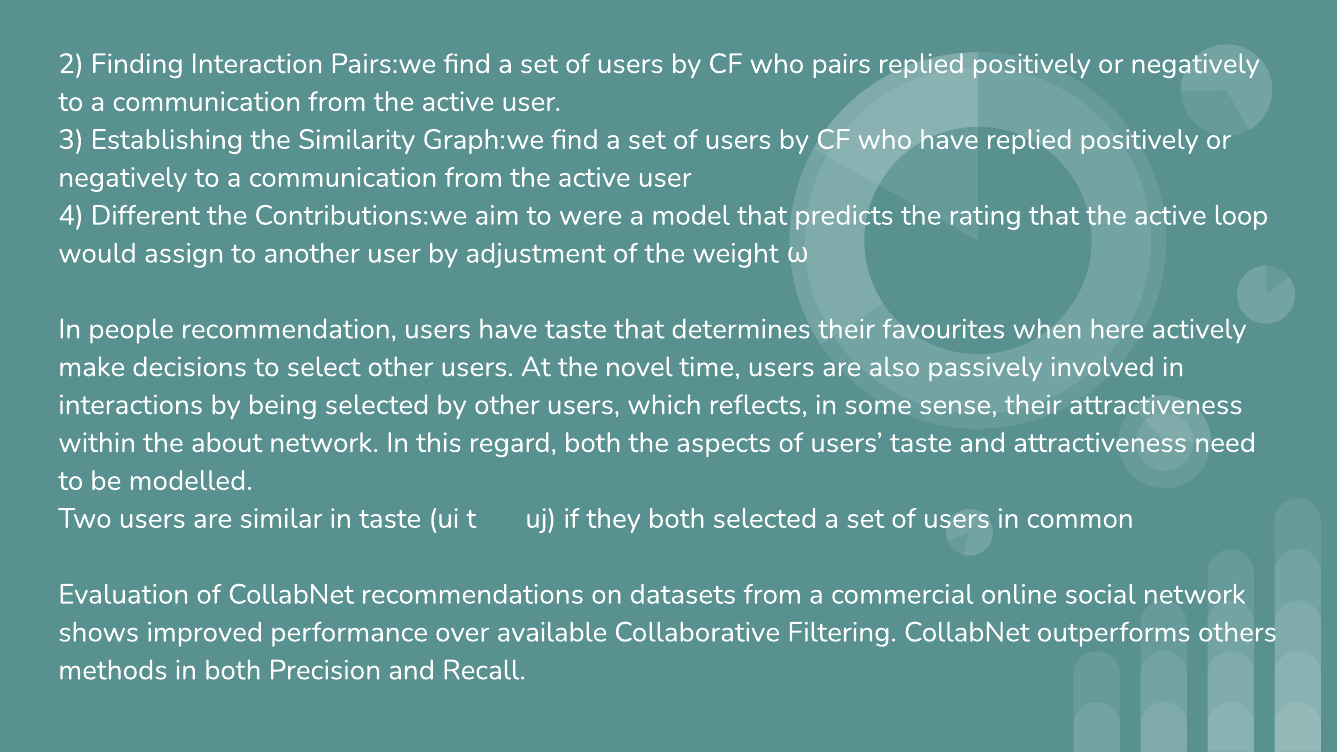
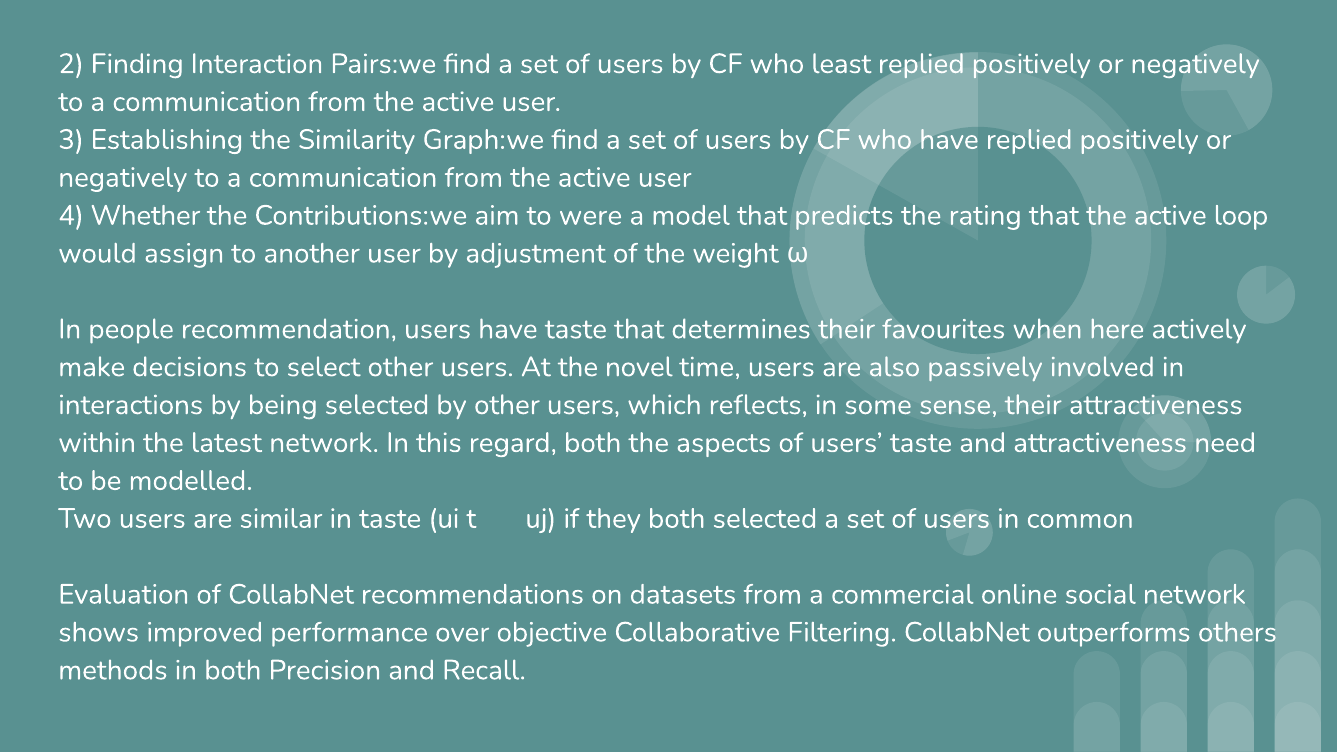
pairs: pairs -> least (841, 64)
Different: Different -> Whether (145, 215)
about: about -> latest (226, 443)
available: available -> objective (552, 632)
